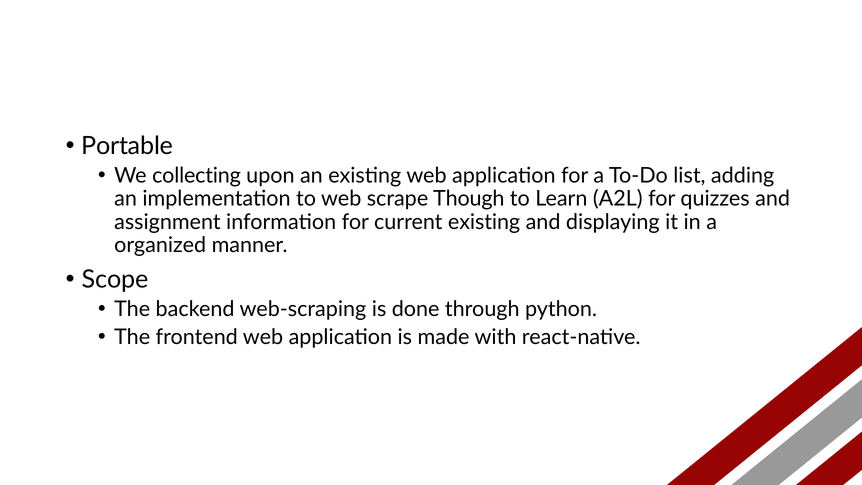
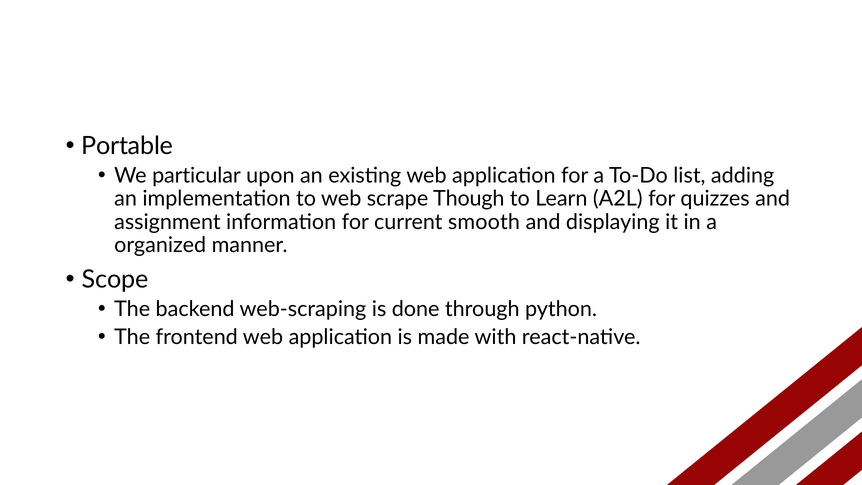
collecting: collecting -> particular (196, 175)
current existing: existing -> smooth (484, 222)
